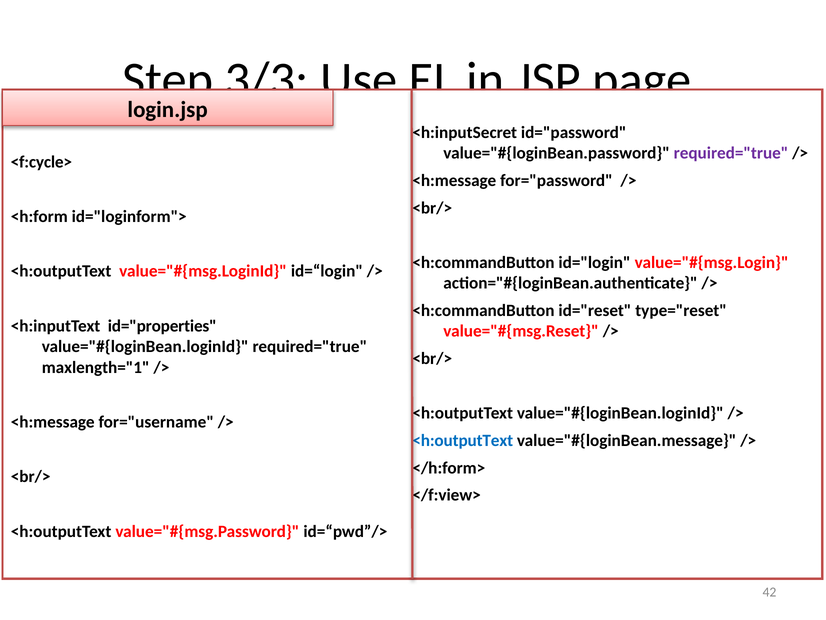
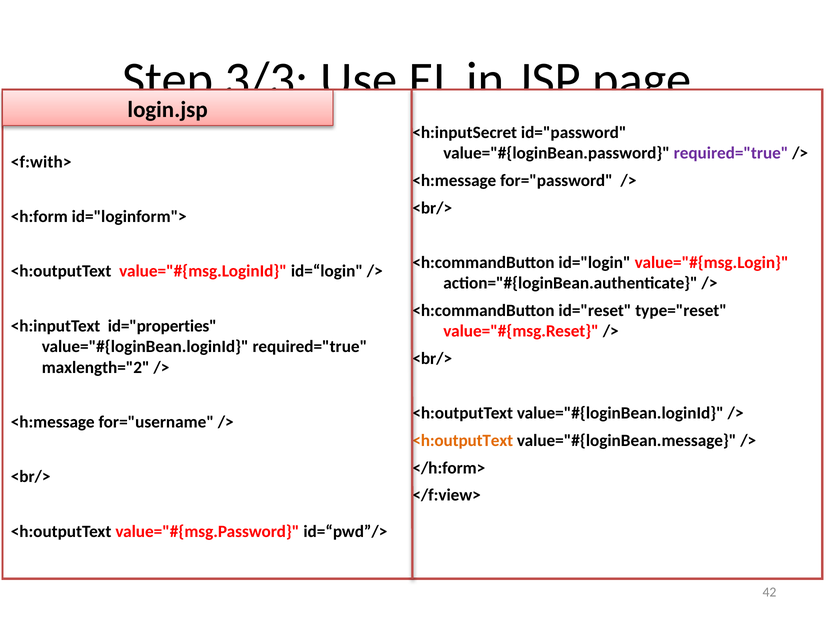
<f:cycle>: <f:cycle> -> <f:with> (41, 162)
maxlength="1: maxlength="1 -> maxlength="2 (96, 367)
<h:outputText colour: blue -> orange (463, 440)
